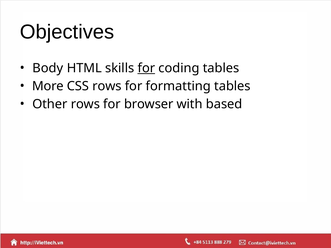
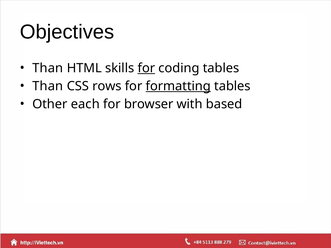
Body: Body -> Than (48, 68)
More: More -> Than (48, 86)
formatting underline: none -> present (178, 86)
Other rows: rows -> each (85, 104)
